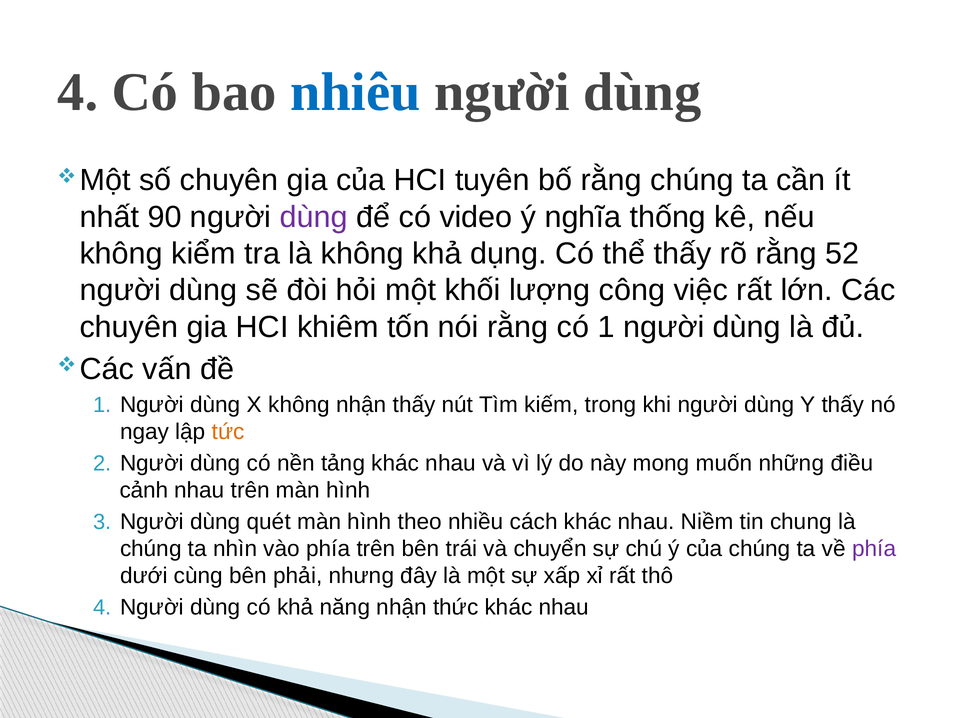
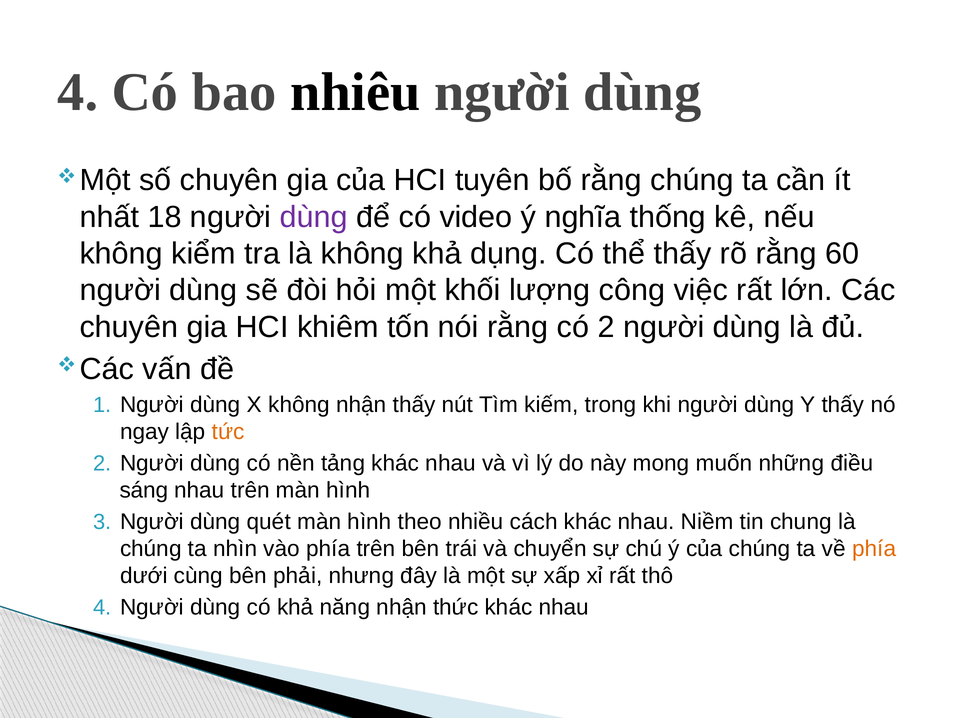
nhiêu colour: blue -> black (355, 92)
90: 90 -> 18 (165, 217)
52: 52 -> 60 (842, 254)
có 1: 1 -> 2 (606, 327)
cảnh: cảnh -> sáng (144, 490)
phía colour: purple -> orange (874, 549)
